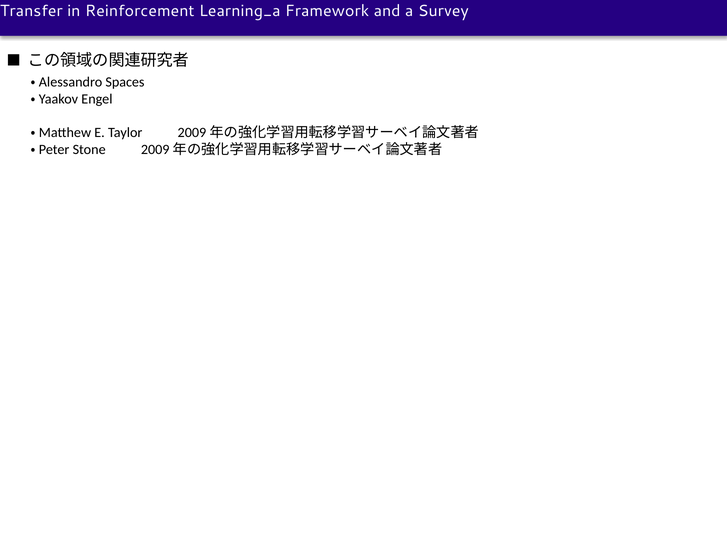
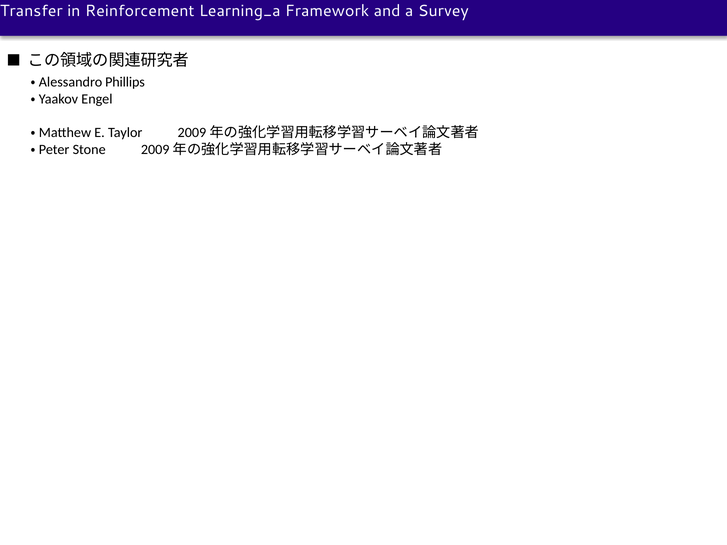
Spaces: Spaces -> Phillips (125, 82)
